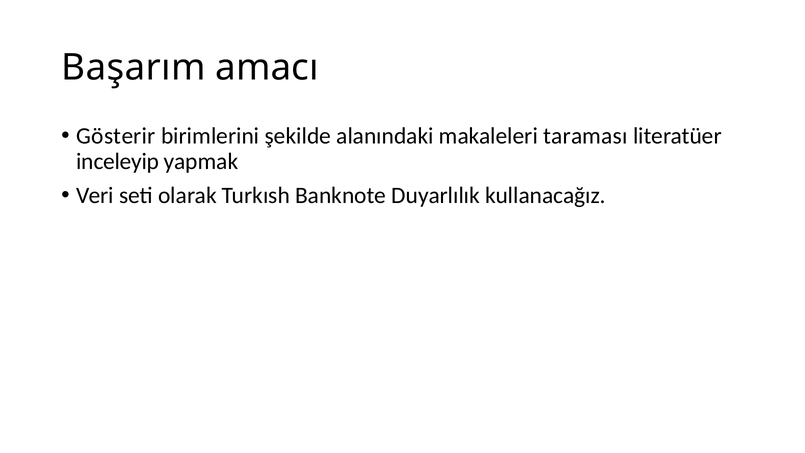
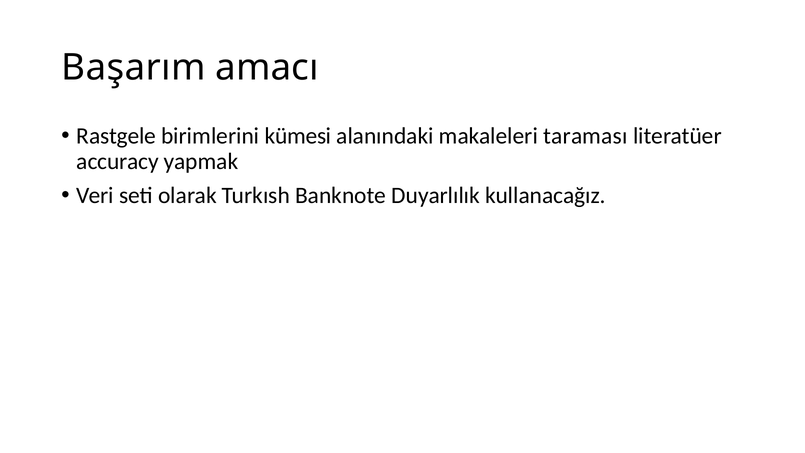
Gösterir: Gösterir -> Rastgele (116, 136)
şekilde: şekilde -> kümesi (298, 136)
inceleyip: inceleyip -> accuracy (118, 161)
